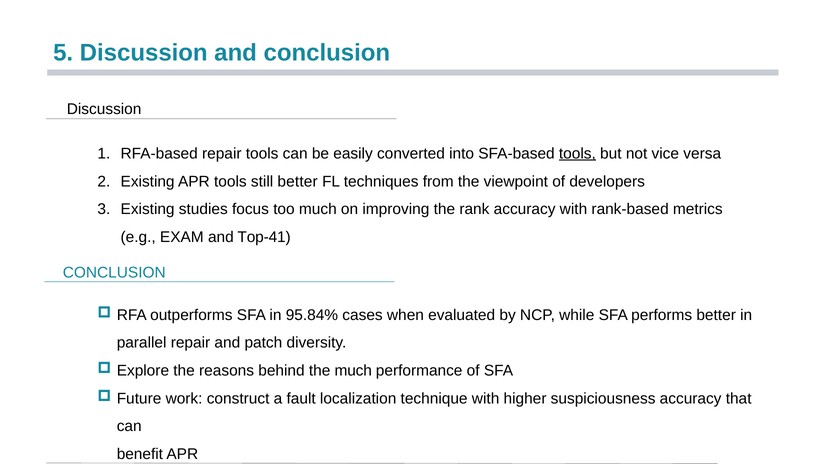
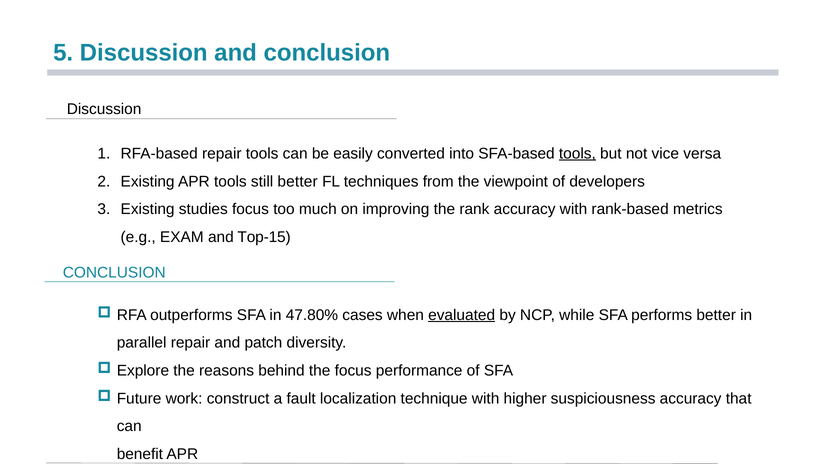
Top-41: Top-41 -> Top-15 (264, 237)
95.84%: 95.84% -> 47.80% (312, 315)
evaluated underline: none -> present (462, 315)
the much: much -> focus (353, 370)
